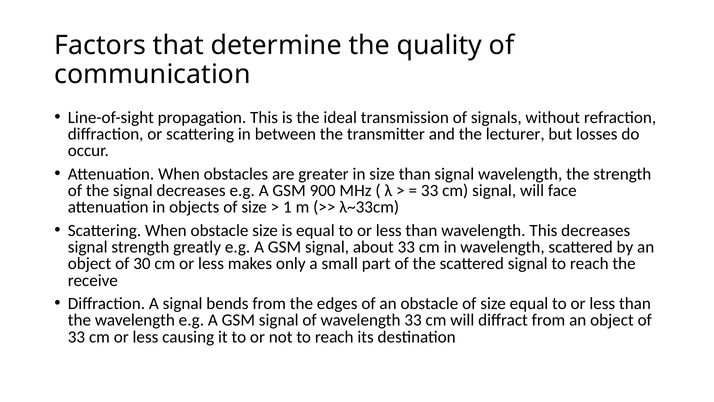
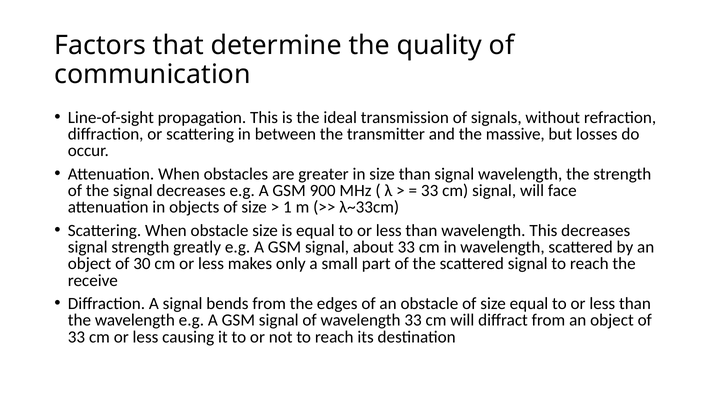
lecturer: lecturer -> massive (515, 134)
